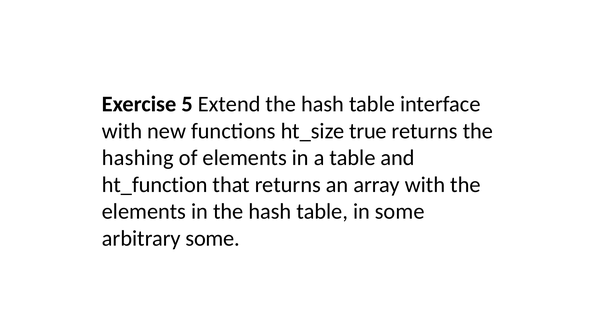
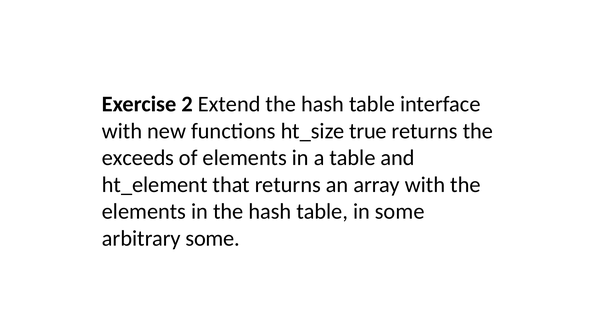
5: 5 -> 2 (187, 104)
hashing: hashing -> exceeds (138, 158)
ht_function: ht_function -> ht_element (155, 185)
